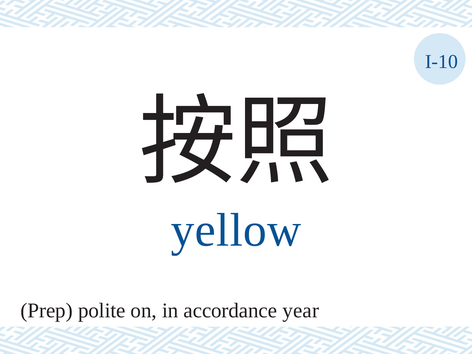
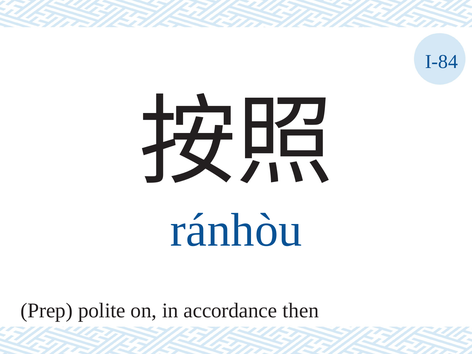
I-10: I-10 -> I-84 (441, 62)
yellow: yellow -> ránhòu (236, 230)
year: year -> then (301, 311)
